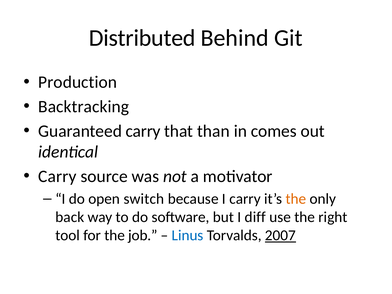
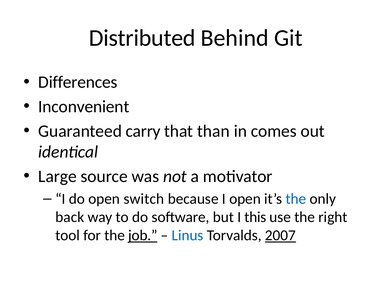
Production: Production -> Differences (78, 82)
Backtracking: Backtracking -> Inconvenient (84, 107)
Carry: Carry -> Large (57, 176)
I carry: carry -> open (245, 199)
the colour: orange -> blue (296, 199)
diff: diff -> this (255, 217)
job underline: none -> present (143, 235)
